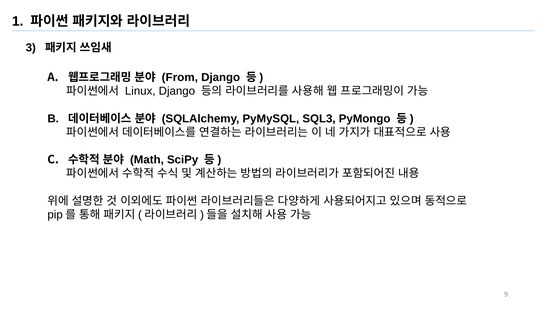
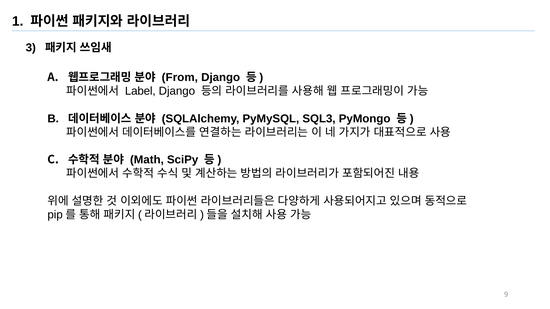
Linux: Linux -> Label (140, 91)
